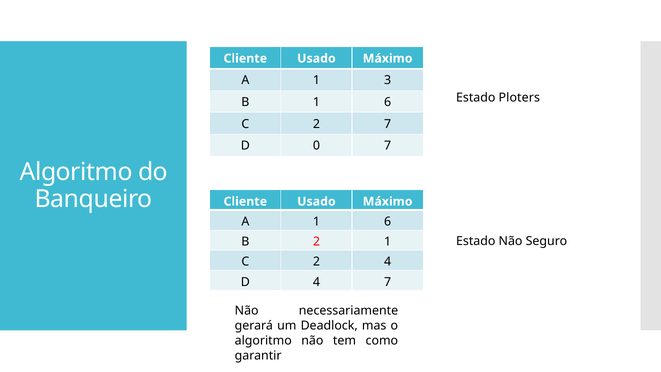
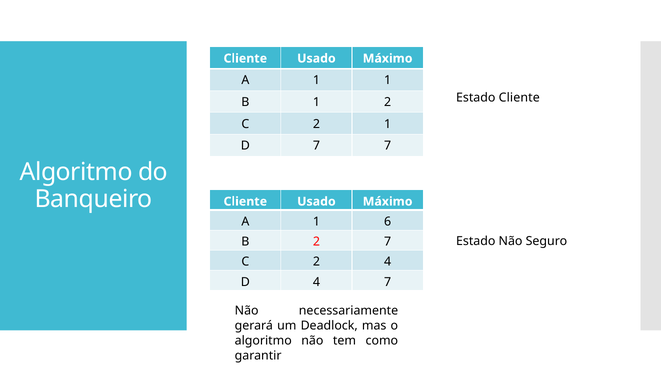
1 3: 3 -> 1 (388, 80)
Estado Ploters: Ploters -> Cliente (519, 98)
B 1 6: 6 -> 2 (388, 102)
2 7: 7 -> 1 (388, 124)
D 0: 0 -> 7 (316, 146)
2 1: 1 -> 7 (388, 242)
